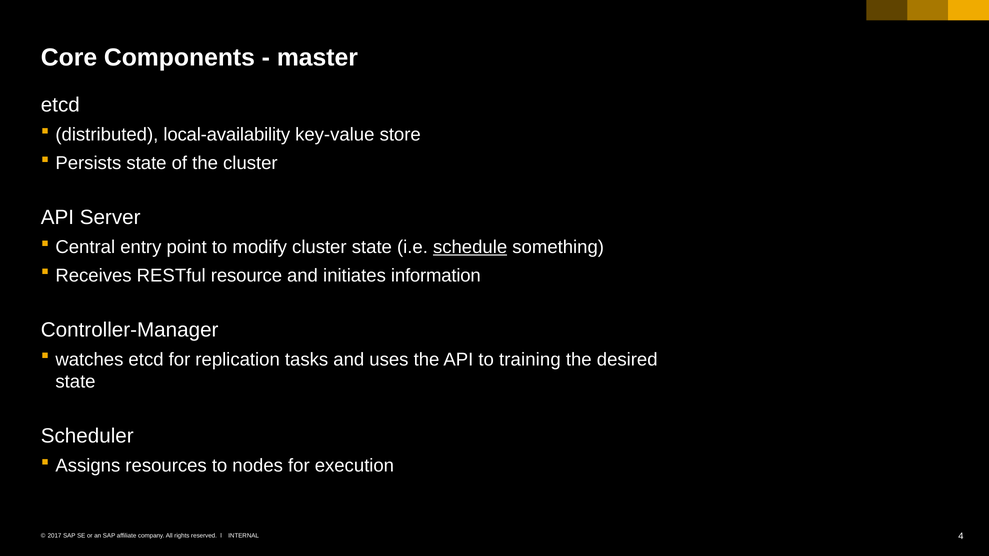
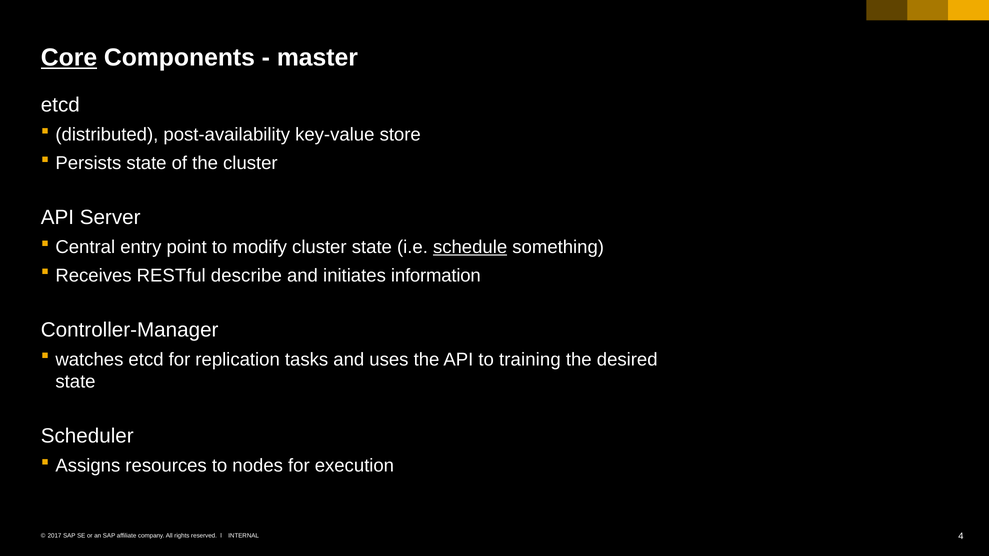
Core underline: none -> present (69, 57)
local-availability: local-availability -> post-availability (227, 135)
resource: resource -> describe (246, 275)
